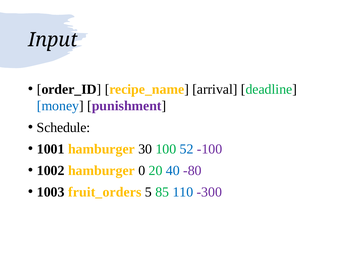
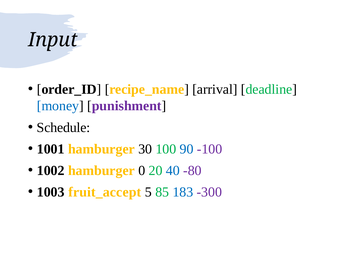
52: 52 -> 90 (187, 149)
fruit_orders: fruit_orders -> fruit_accept (105, 192)
110: 110 -> 183 (183, 192)
